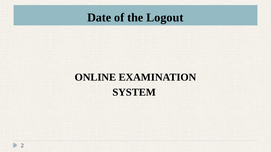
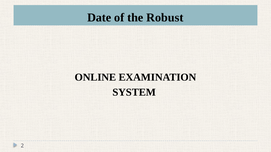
Logout: Logout -> Robust (165, 18)
